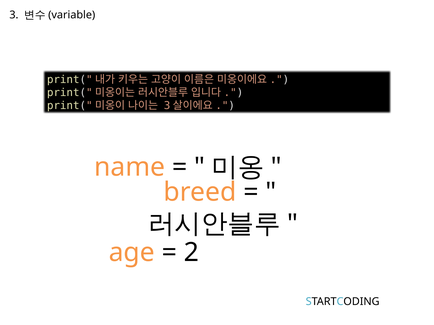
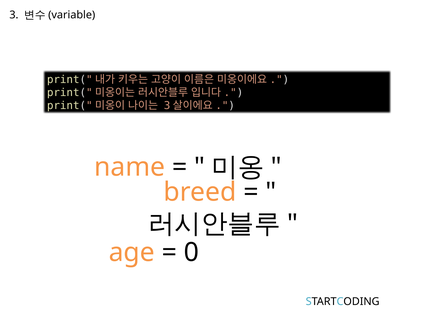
2: 2 -> 0 (191, 253)
